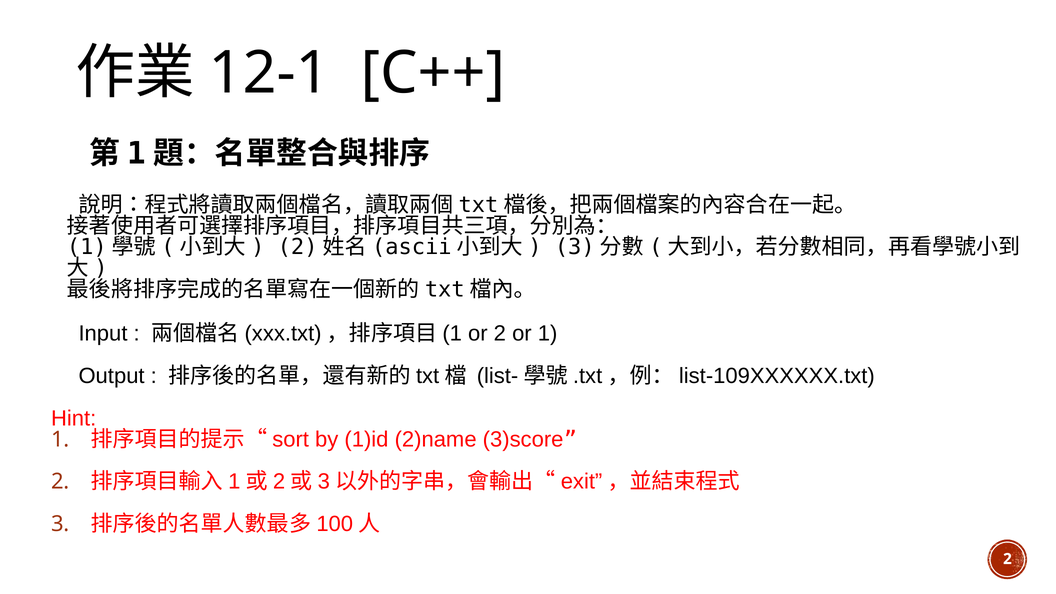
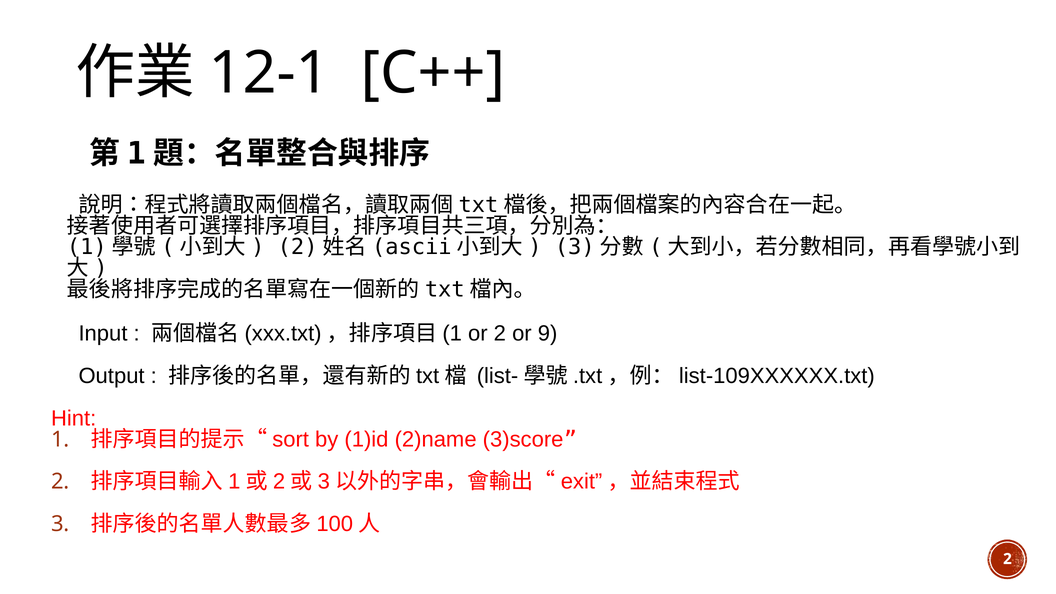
or 1: 1 -> 9 (548, 334)
